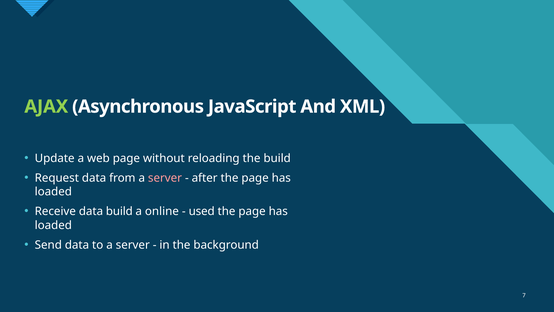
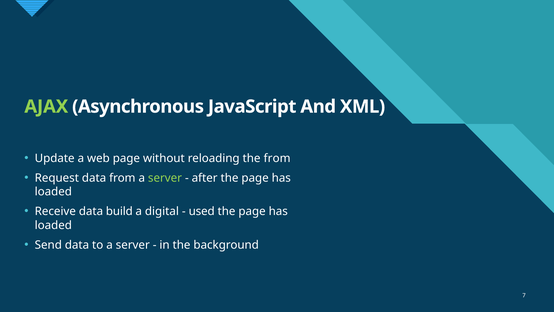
the build: build -> from (277, 158)
server colour: pink -> light green (165, 178)
online: online -> digital (162, 211)
